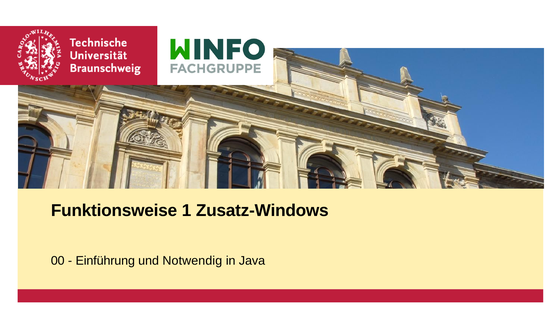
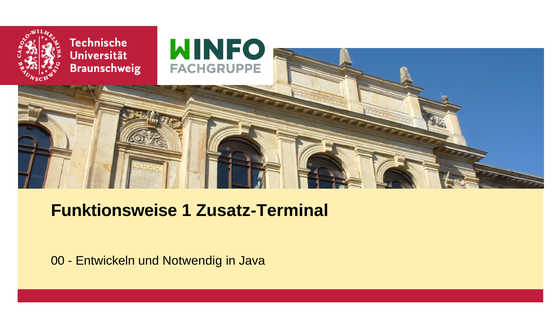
Zusatz-Windows: Zusatz-Windows -> Zusatz-Terminal (262, 211)
Einführung: Einführung -> Entwickeln (105, 261)
